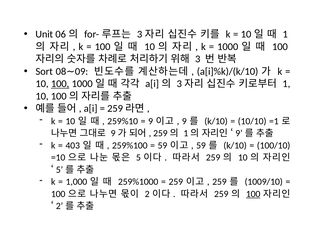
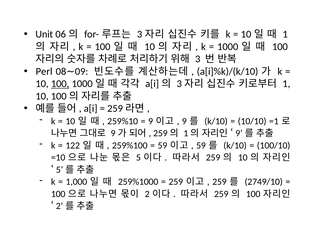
Sort: Sort -> Perl (44, 72)
403: 403 -> 122 (73, 146)
1009/10: 1009/10 -> 2749/10 (264, 182)
100 underline: present -> none (253, 194)
